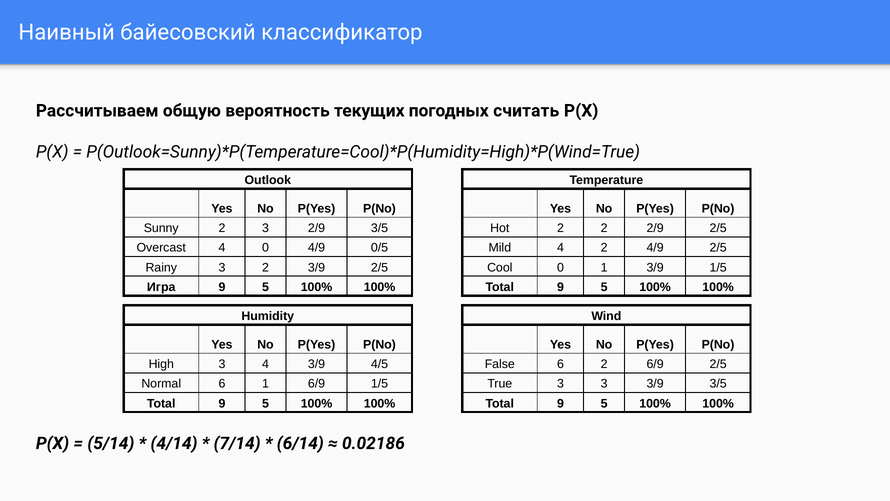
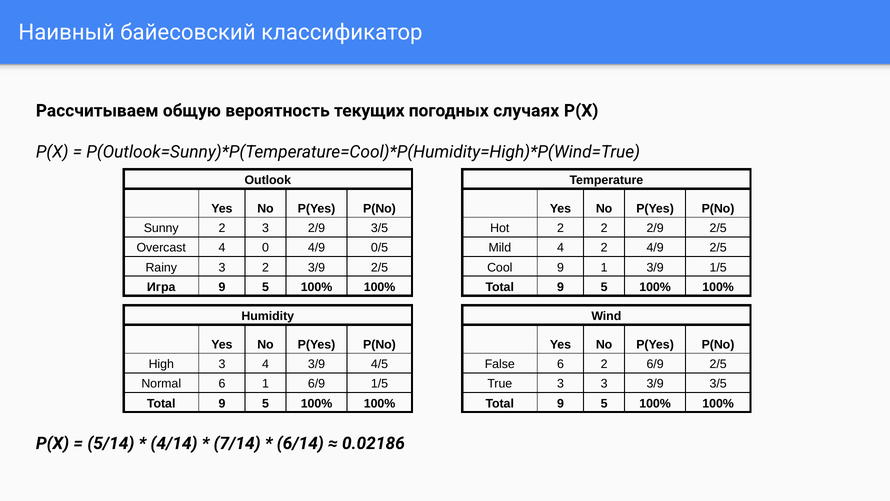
считать: считать -> случаях (526, 111)
Cool 0: 0 -> 9 (561, 267)
